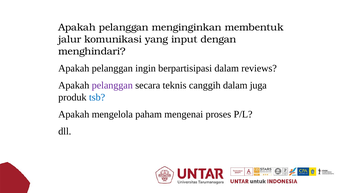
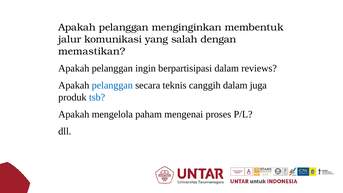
input: input -> salah (184, 39)
menghindari: menghindari -> memastikan (92, 51)
pelanggan colour: purple -> blue (112, 85)
